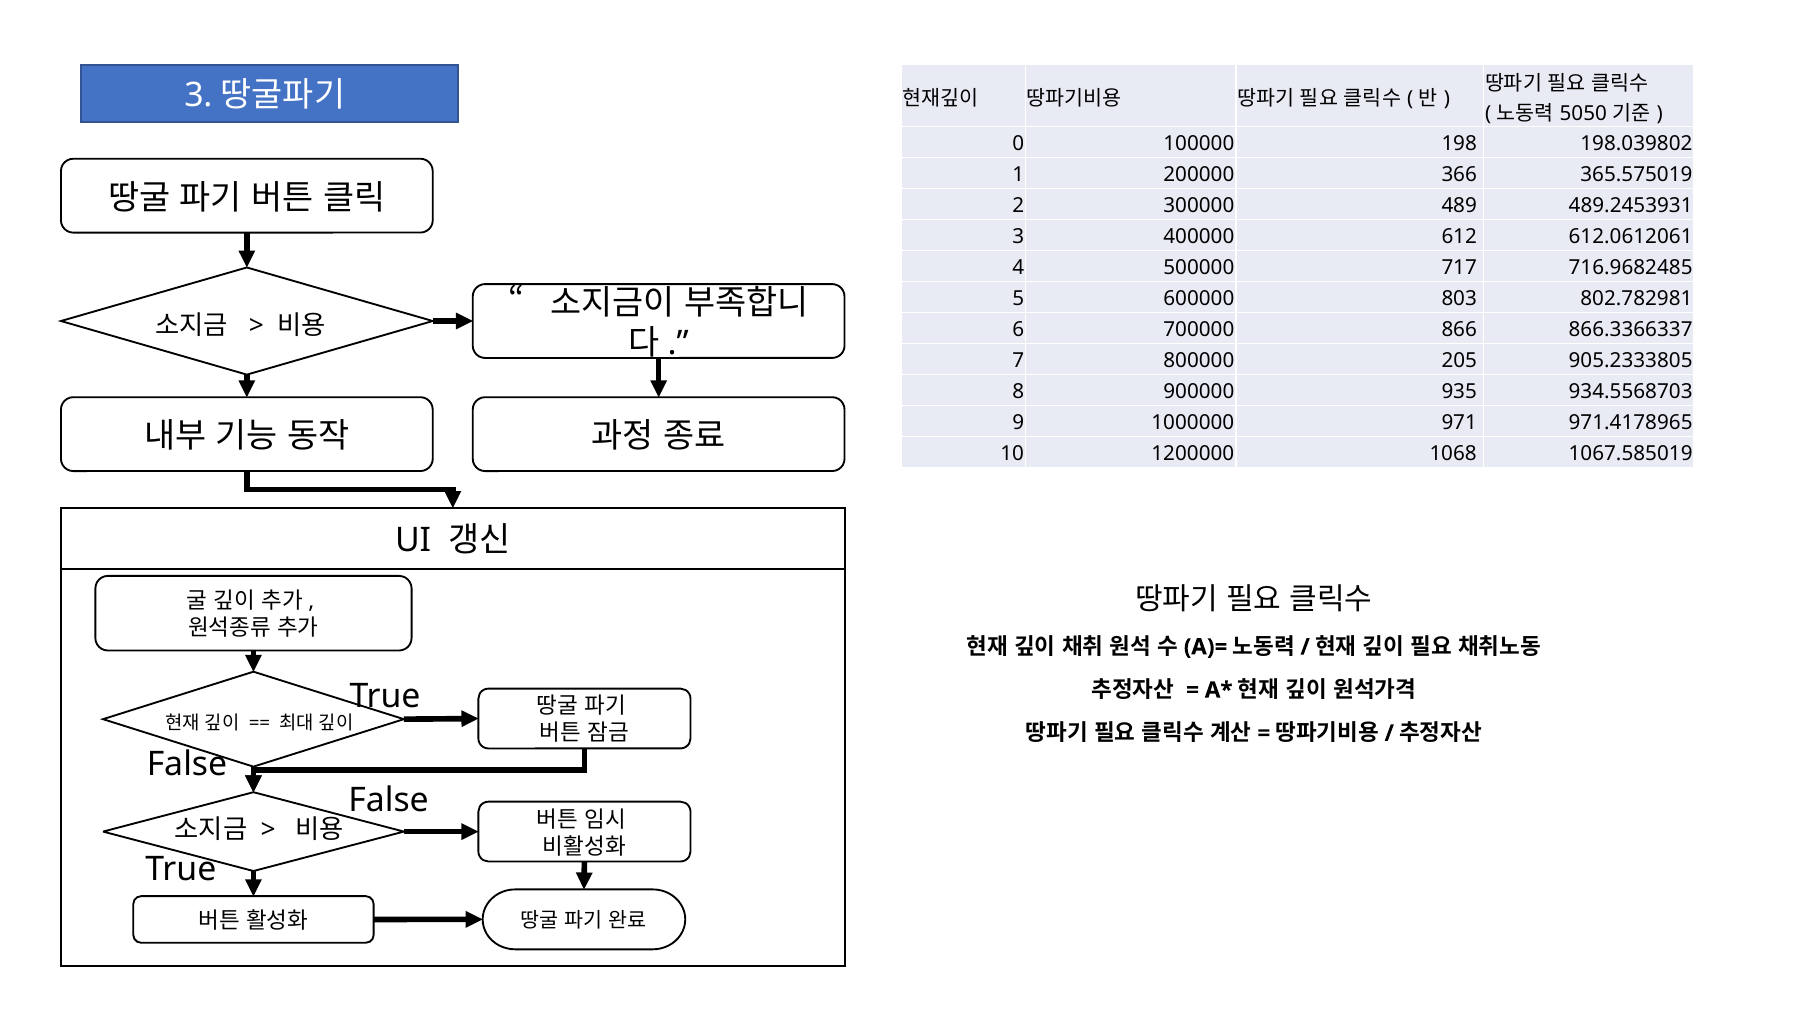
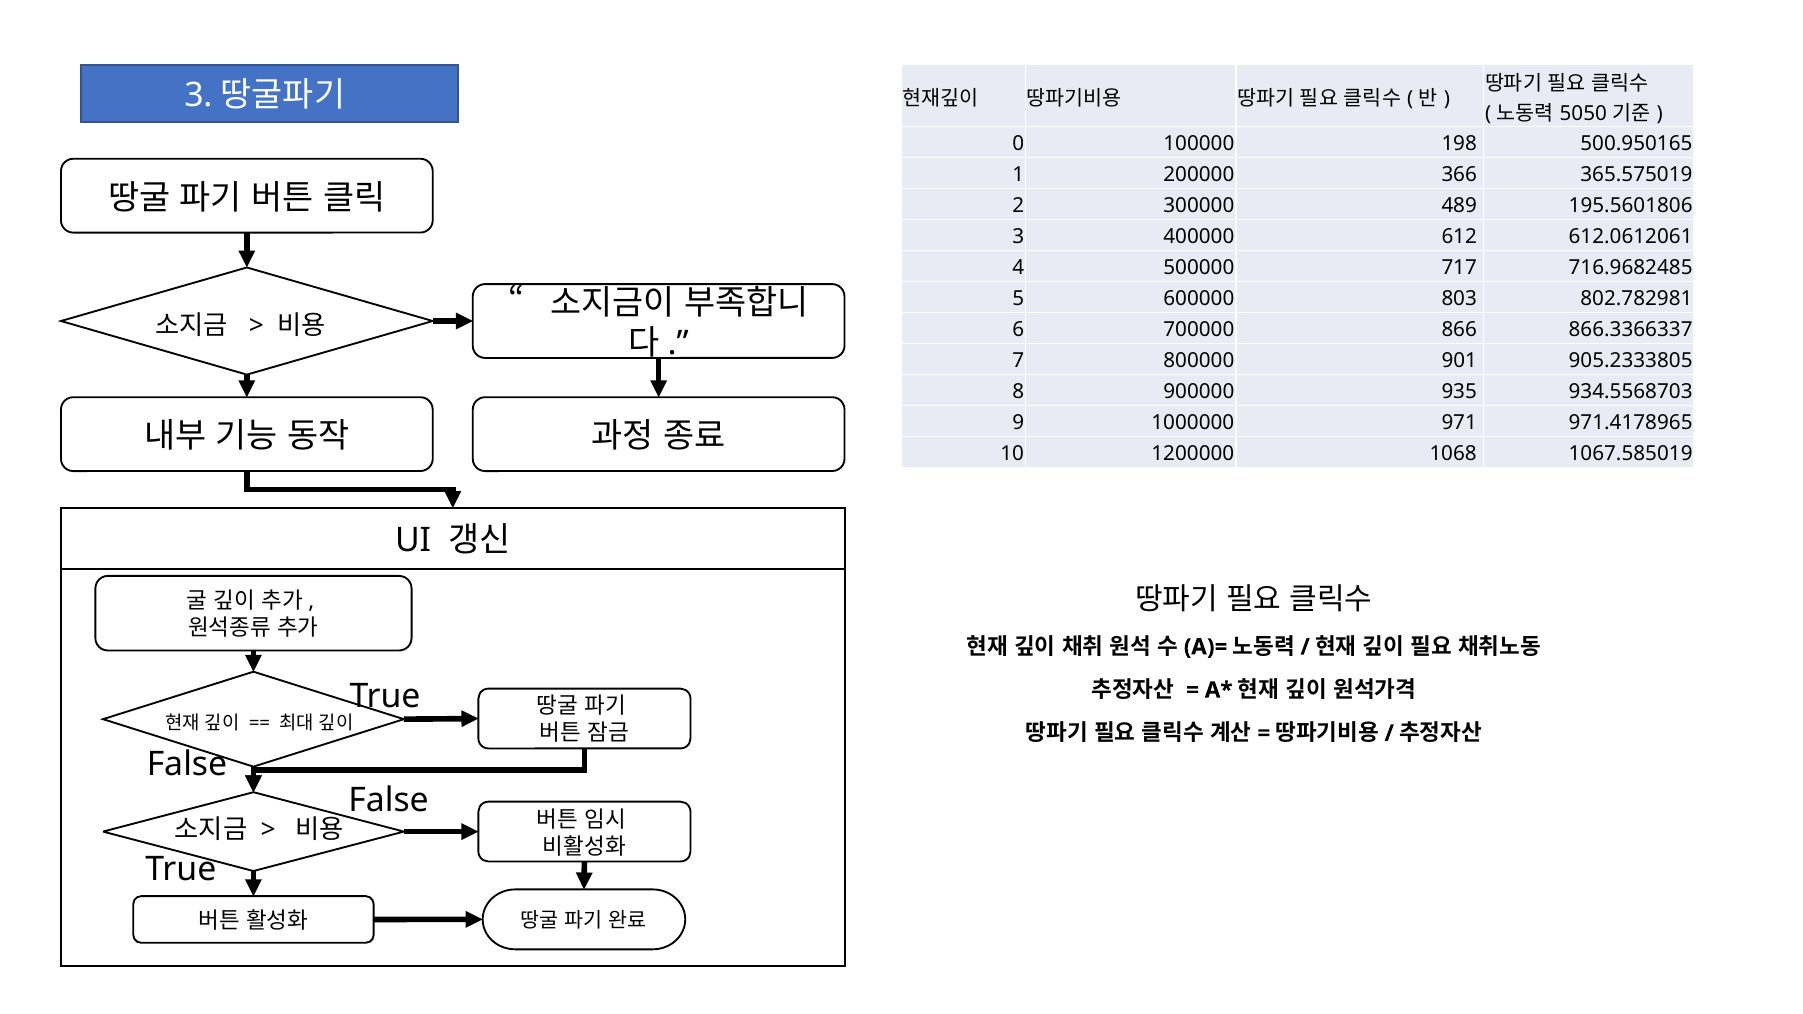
198.039802: 198.039802 -> 500.950165 (1636, 144)
489.2453931: 489.2453931 -> 195.5601806 (1631, 206)
205: 205 -> 901 (1459, 361)
